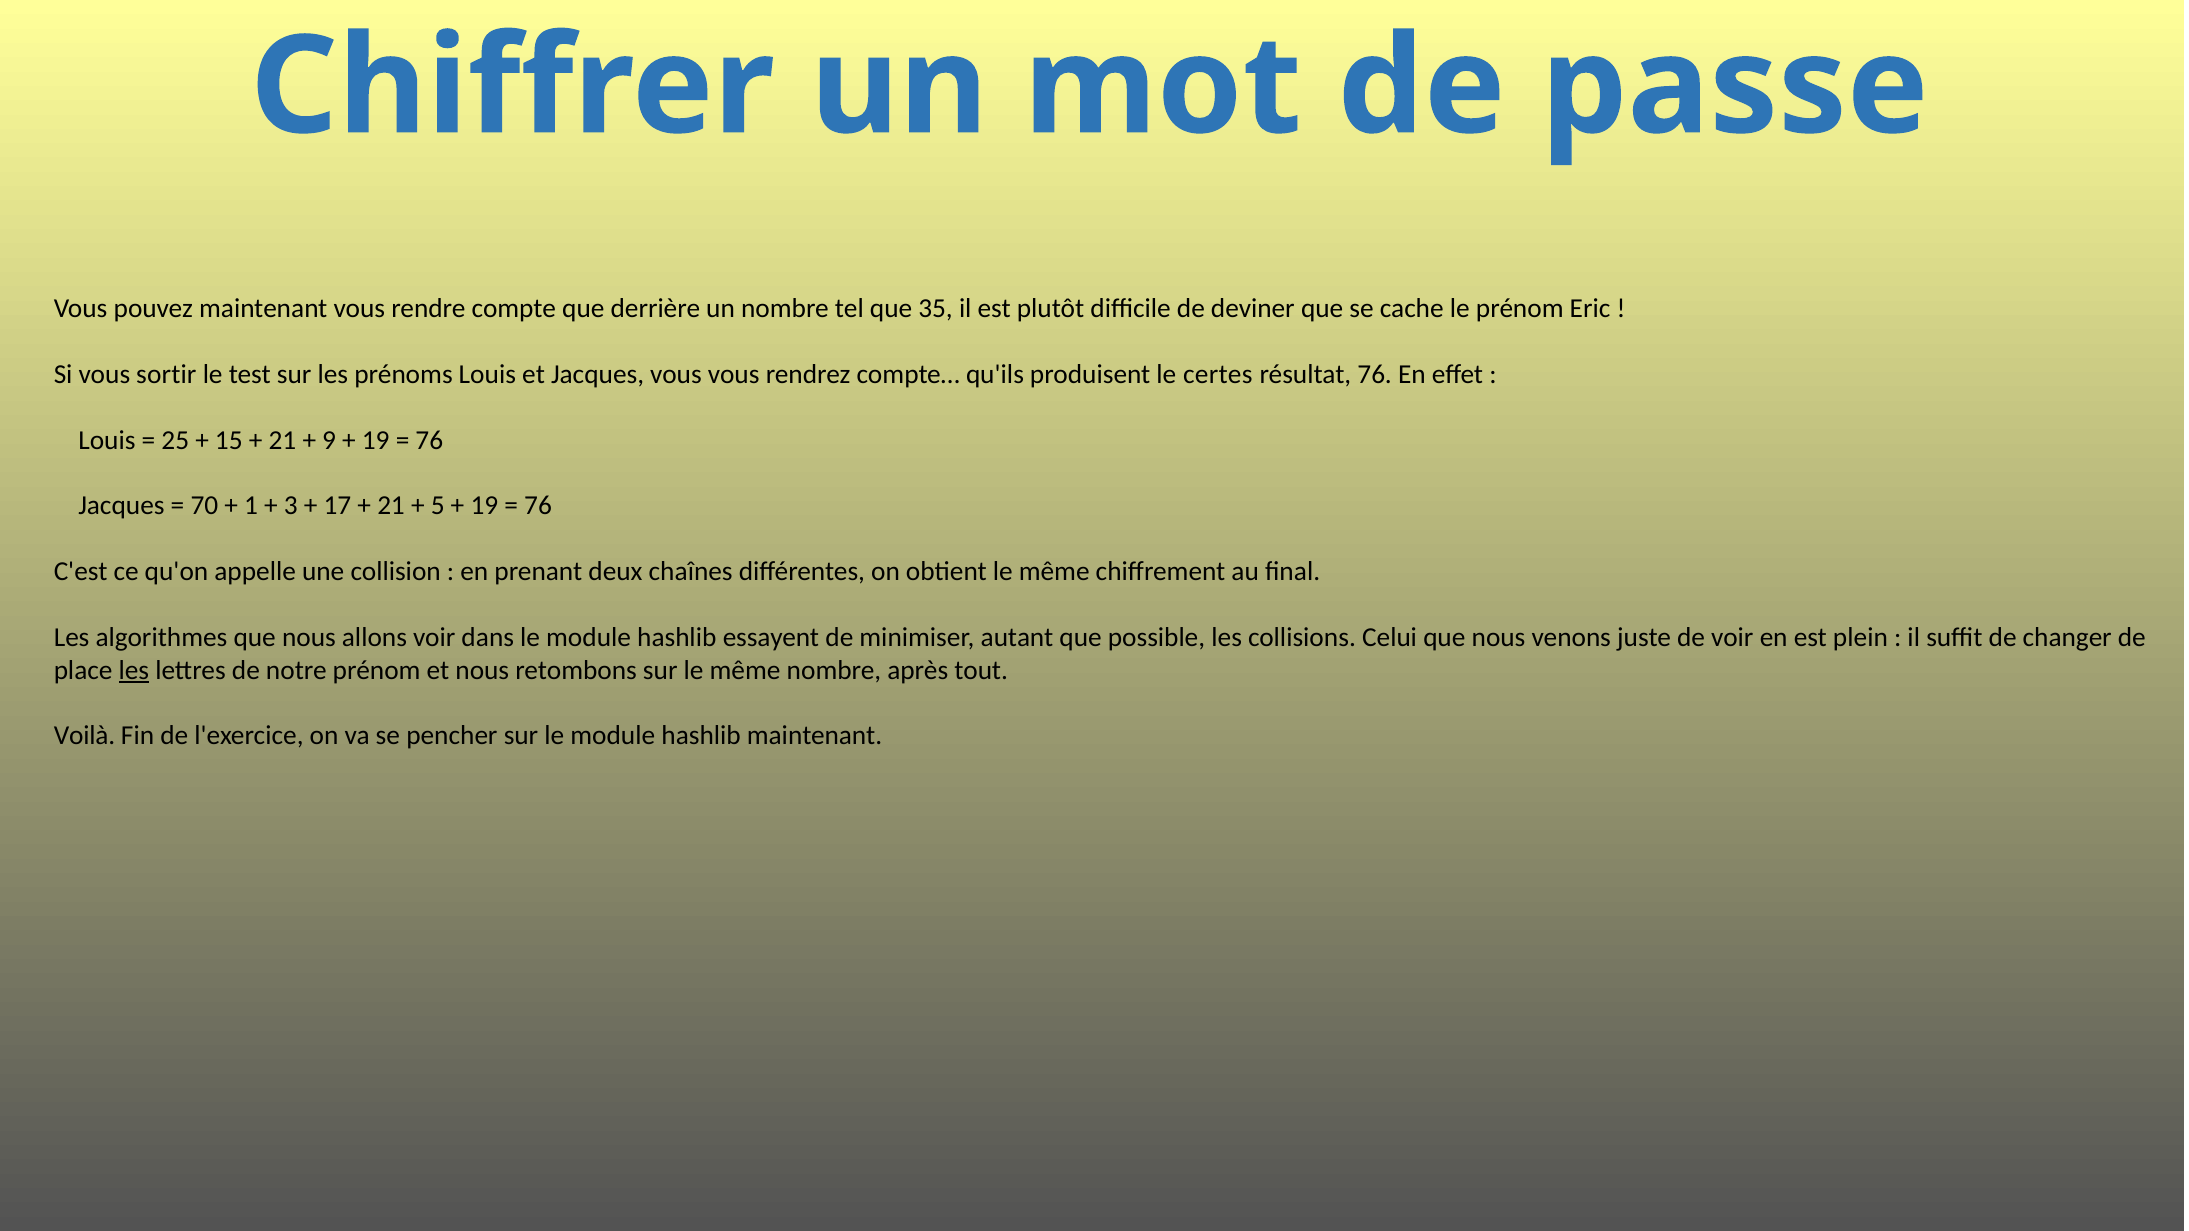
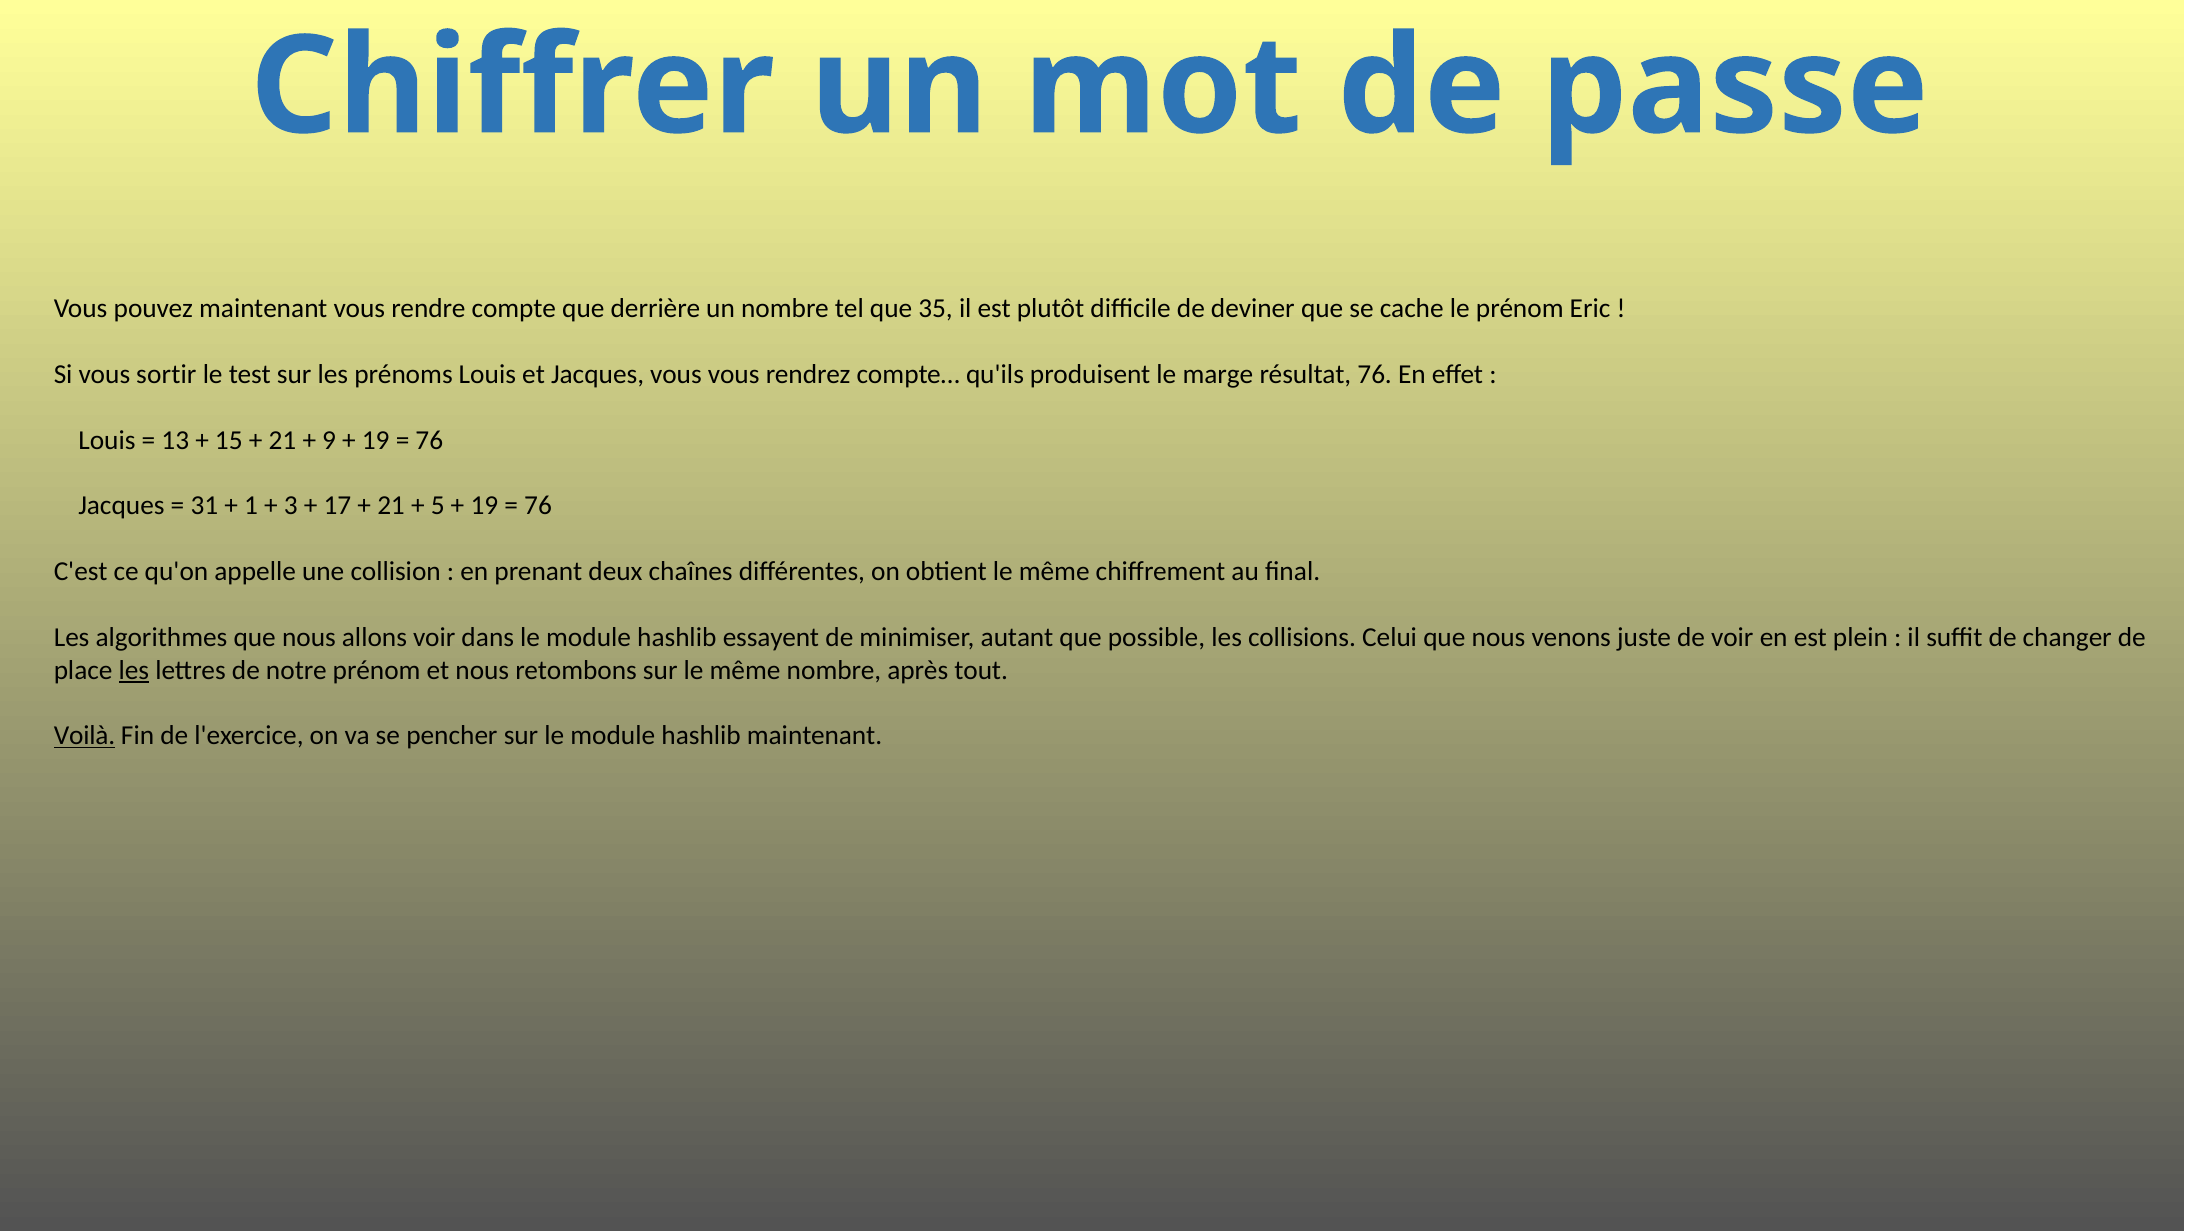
certes: certes -> marge (1218, 375)
25: 25 -> 13 (175, 440)
70: 70 -> 31 (204, 506)
Voilà underline: none -> present (84, 736)
